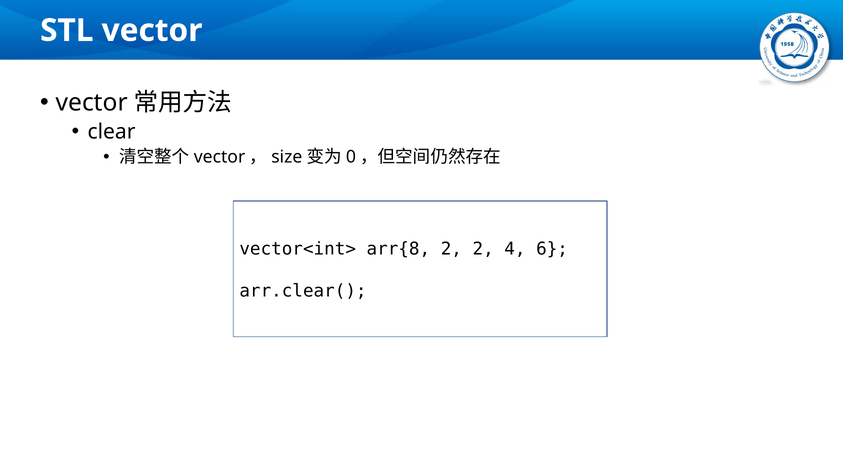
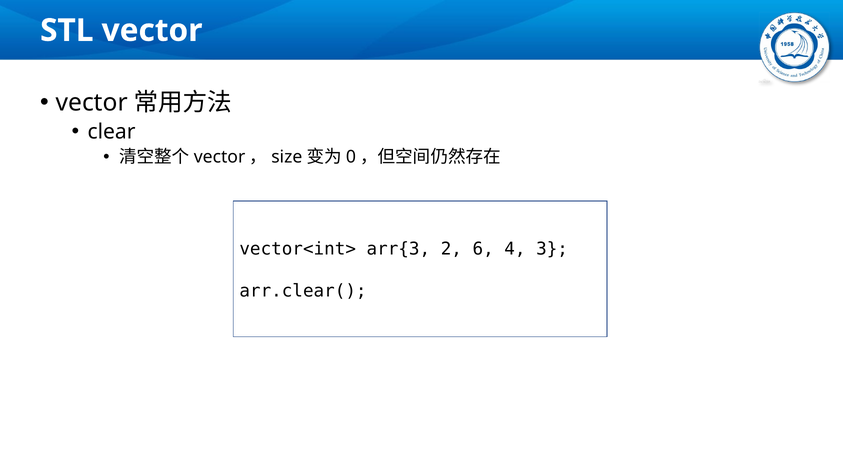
arr{8: arr{8 -> arr{3 (398, 249)
2 2: 2 -> 6 (483, 249)
6: 6 -> 3 (552, 249)
